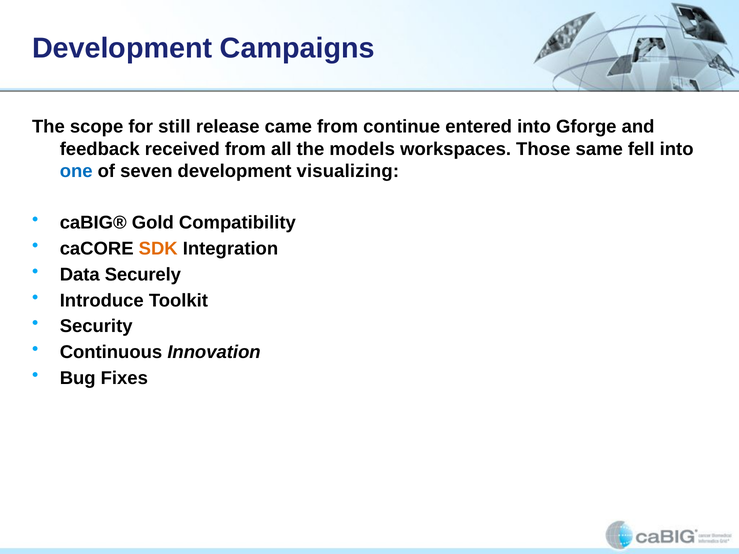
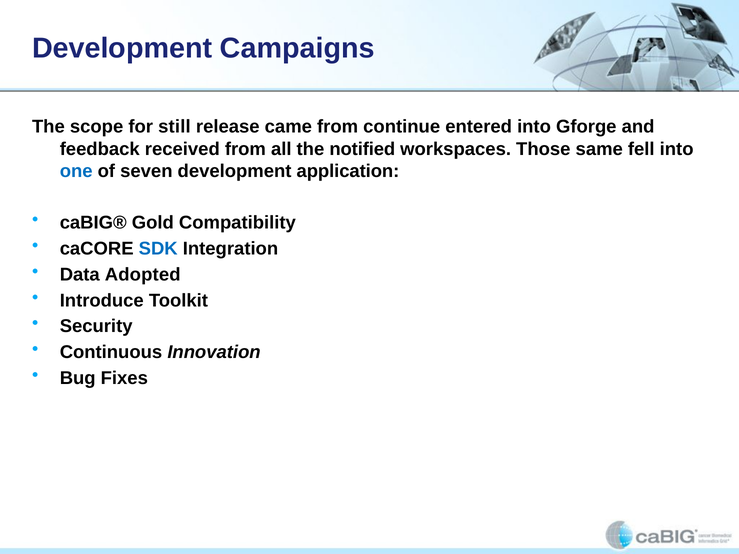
models: models -> notified (362, 149)
visualizing: visualizing -> application (348, 171)
SDK colour: orange -> blue (158, 249)
Securely: Securely -> Adopted (143, 275)
